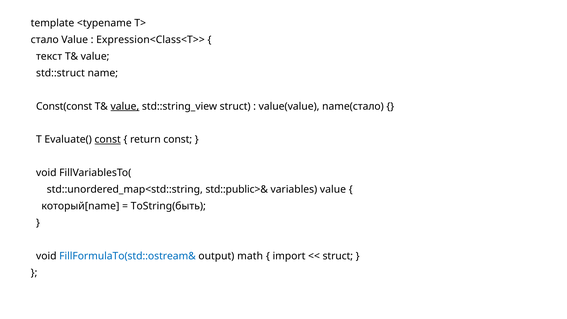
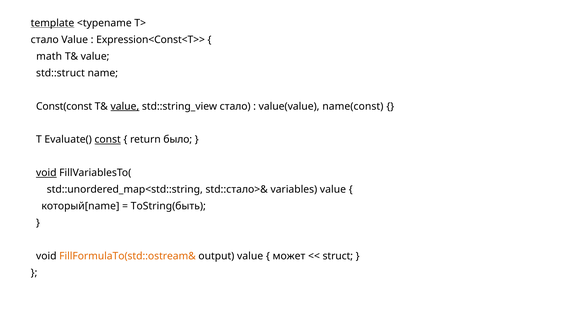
template underline: none -> present (52, 23)
Expression<Class<T>>: Expression<Class<T>> -> Expression<Const<T>> (151, 40)
текст: текст -> math (49, 56)
std::string_view struct: struct -> стало (235, 106)
name(стало: name(стало -> name(const (353, 106)
return const: const -> было (178, 140)
void underline: none -> present (46, 173)
std::public>&: std::public>& -> std::стало>& (237, 189)
FillFormulaTo(std::ostream& colour: blue -> orange (127, 256)
output math: math -> value (250, 256)
import: import -> может (289, 256)
